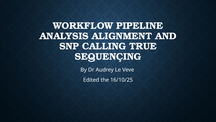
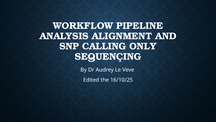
TRUE: TRUE -> ONLY (143, 46)
